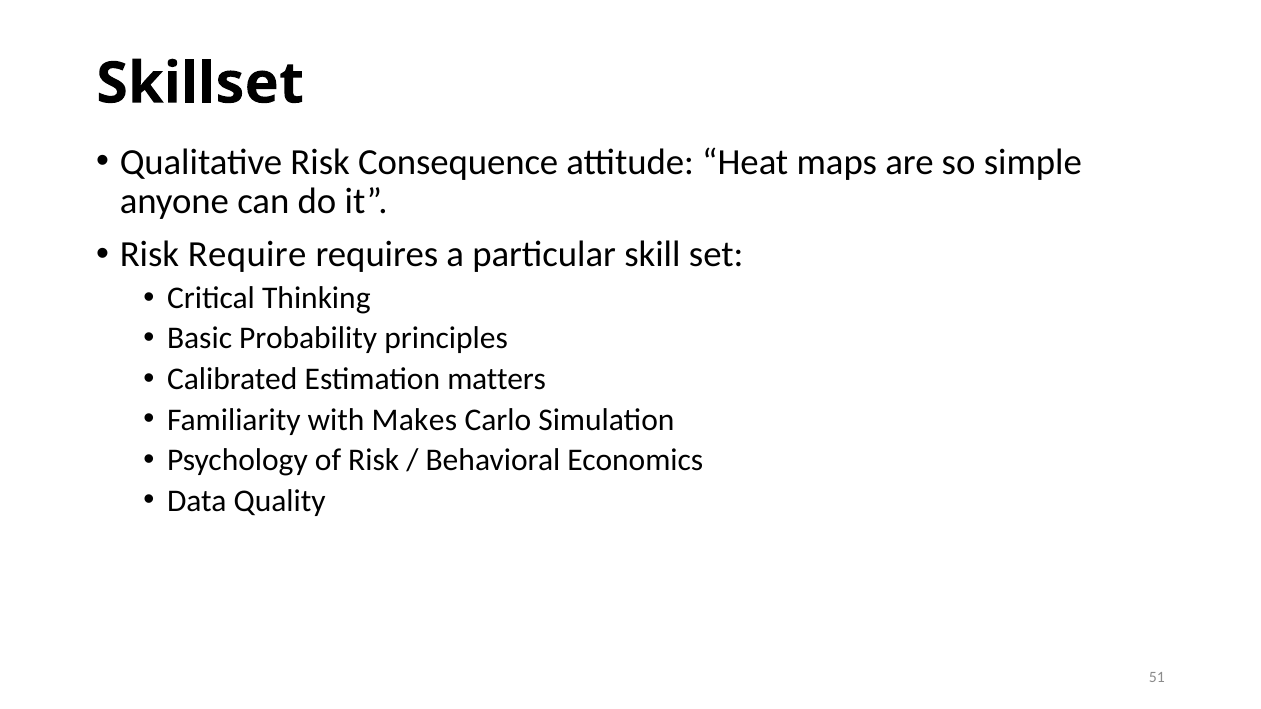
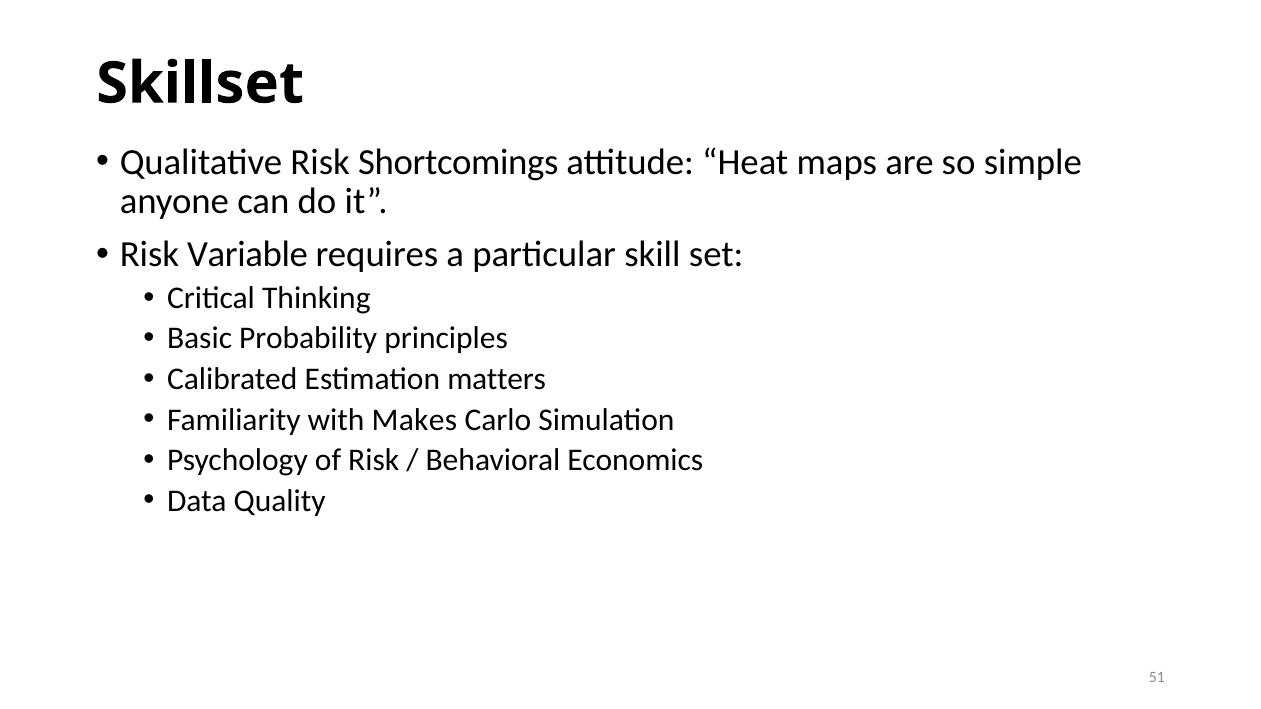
Consequence: Consequence -> Shortcomings (458, 162)
Require: Require -> Variable (248, 255)
